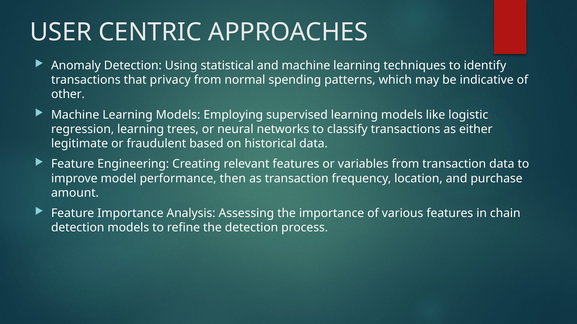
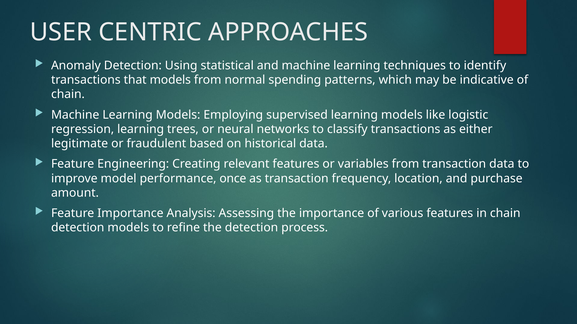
that privacy: privacy -> models (170, 80)
other: other -> chain (68, 95)
then: then -> once (233, 179)
